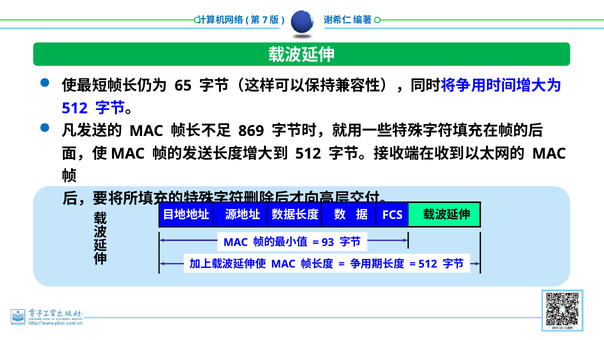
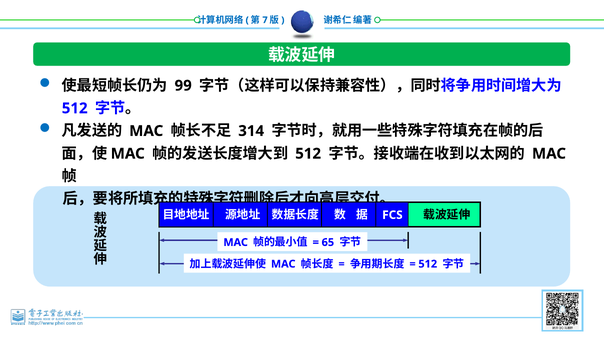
65: 65 -> 99 (183, 86)
869: 869 -> 314 (251, 131)
93: 93 -> 65 (328, 242)
